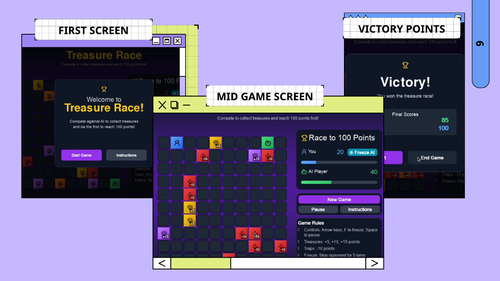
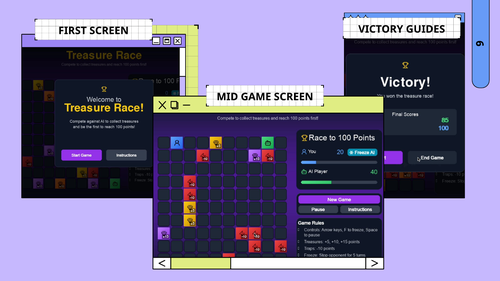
POINTS: POINTS -> GUIDES (425, 29)
